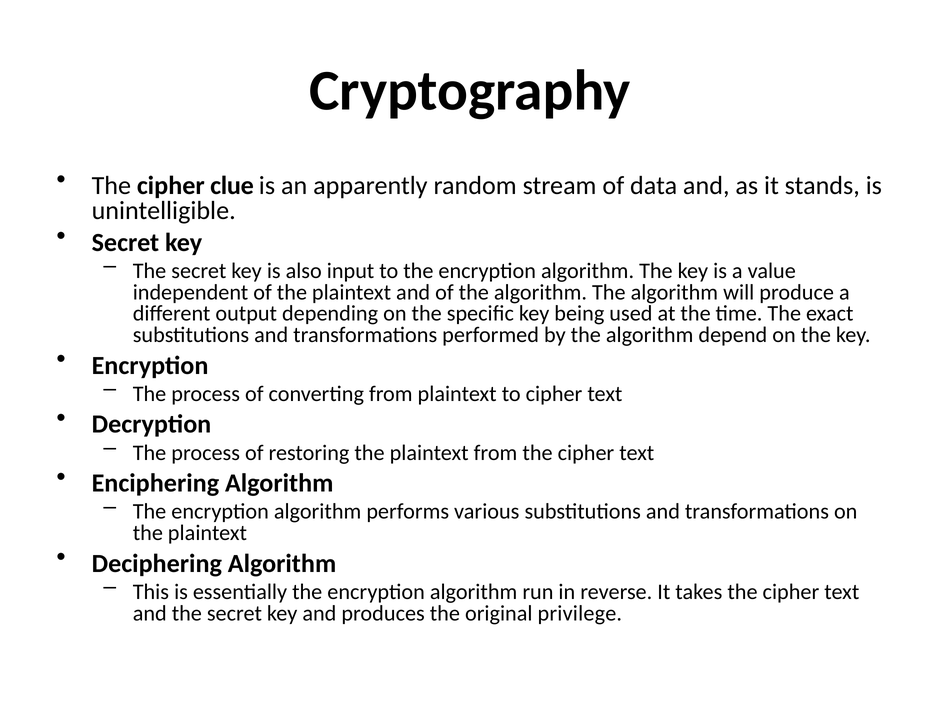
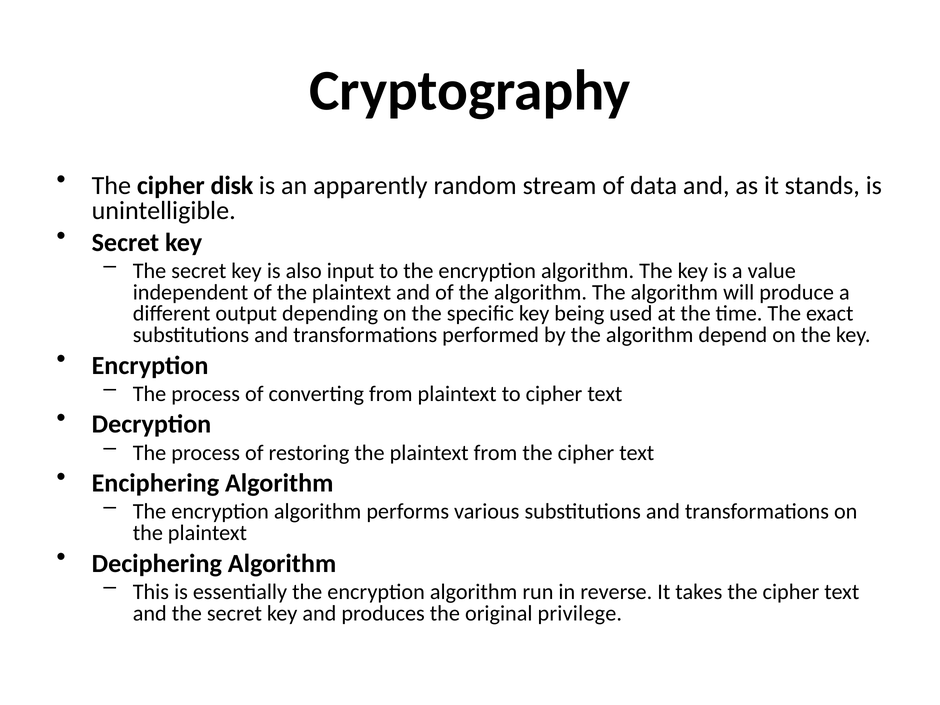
clue: clue -> disk (232, 186)
